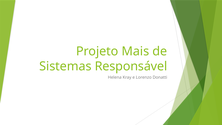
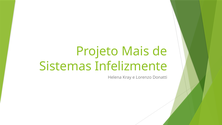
Responsável: Responsável -> Infelizmente (131, 66)
